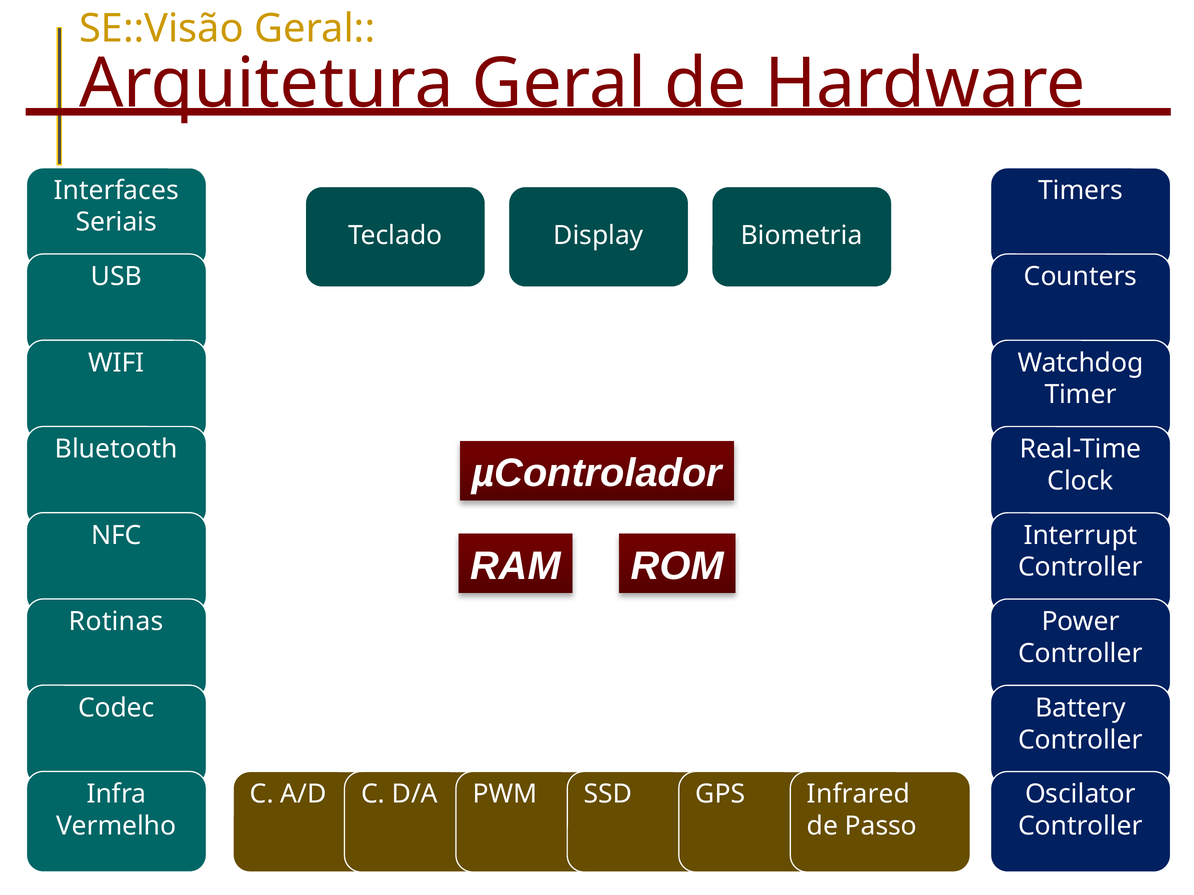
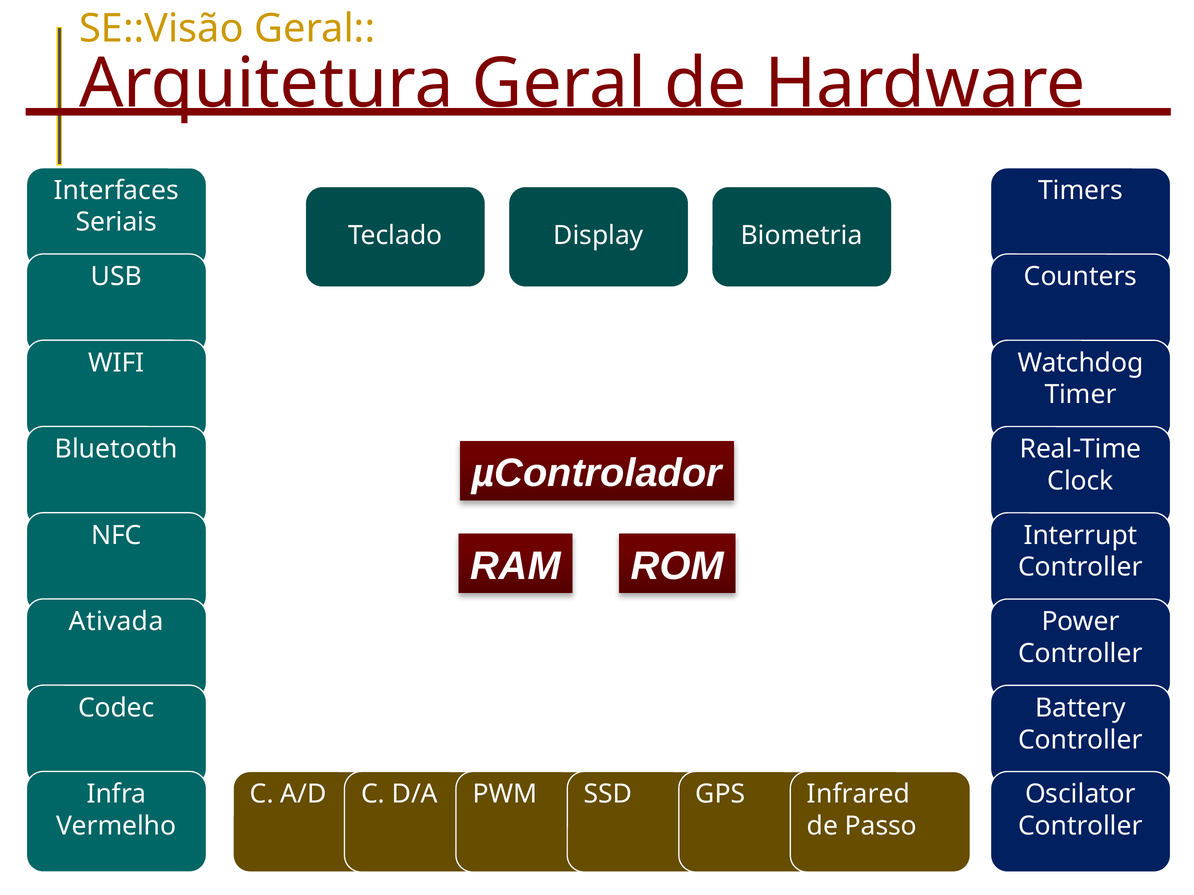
Rotinas: Rotinas -> Ativada (116, 622)
